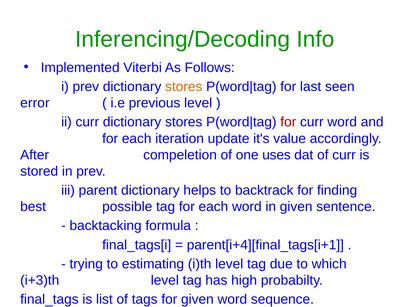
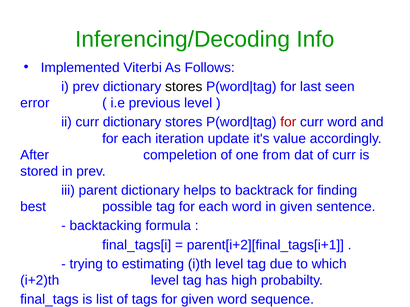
stores colour: orange -> black (184, 87)
uses: uses -> from (276, 155)
parent[i+4][final_tags[i+1: parent[i+4][final_tags[i+1 -> parent[i+2][final_tags[i+1 (265, 245)
i+3)th: i+3)th -> i+2)th (40, 281)
